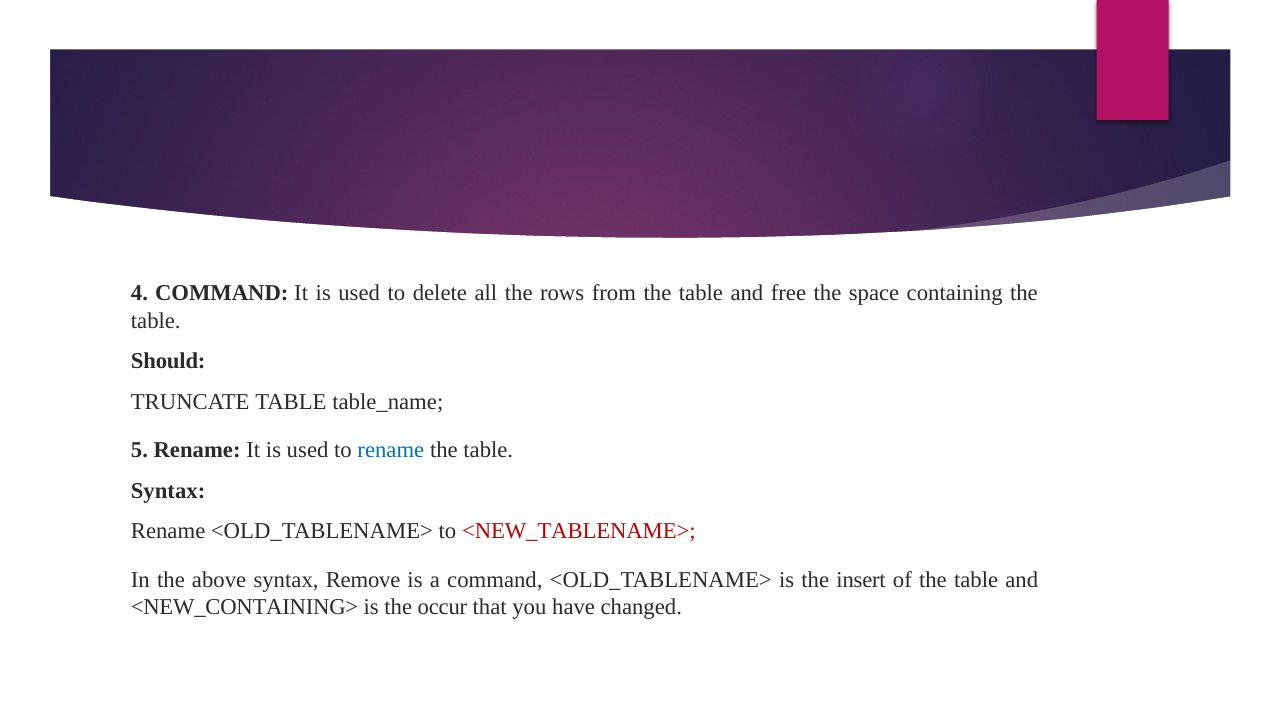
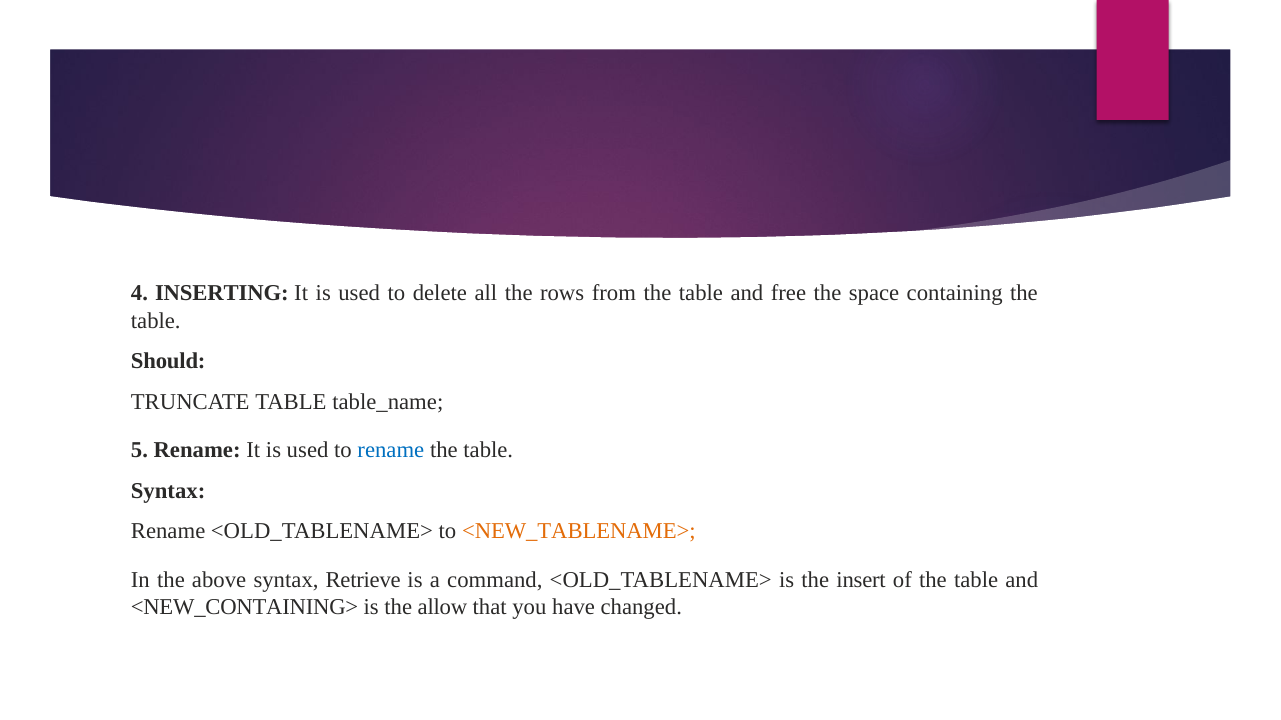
4 COMMAND: COMMAND -> INSERTING (222, 294)
<NEW_TABLENAME> colour: red -> orange (579, 532)
Remove: Remove -> Retrieve (363, 580)
occur: occur -> allow (442, 608)
